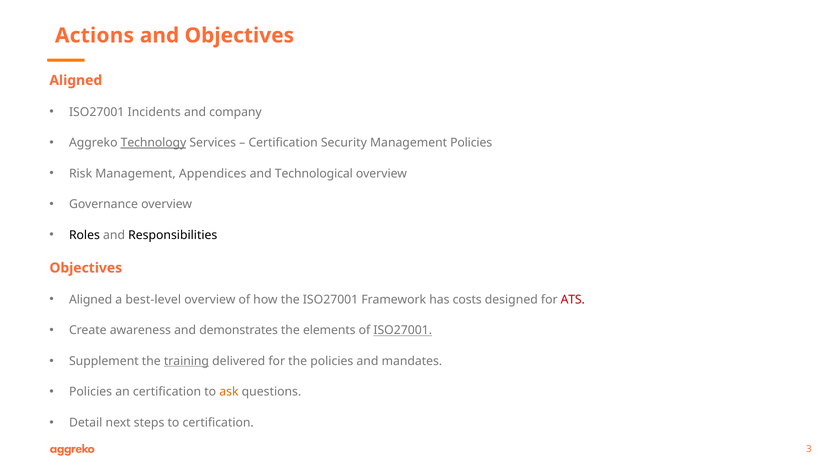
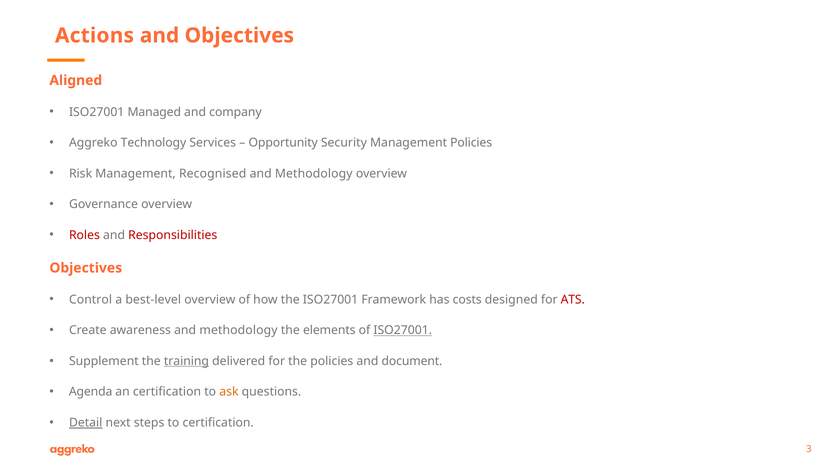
Incidents: Incidents -> Managed (154, 112)
Technology underline: present -> none (153, 143)
Certification: Certification -> Opportunity (283, 143)
Appendices: Appendices -> Recognised (213, 173)
Technological: Technological -> Methodology (314, 173)
Roles colour: black -> red (84, 235)
Responsibilities colour: black -> red (173, 235)
Aligned: Aligned -> Control (91, 299)
awareness and demonstrates: demonstrates -> methodology (239, 330)
mandates: mandates -> document (412, 361)
Policies: Policies -> Agenda (91, 392)
Detail underline: none -> present (86, 422)
